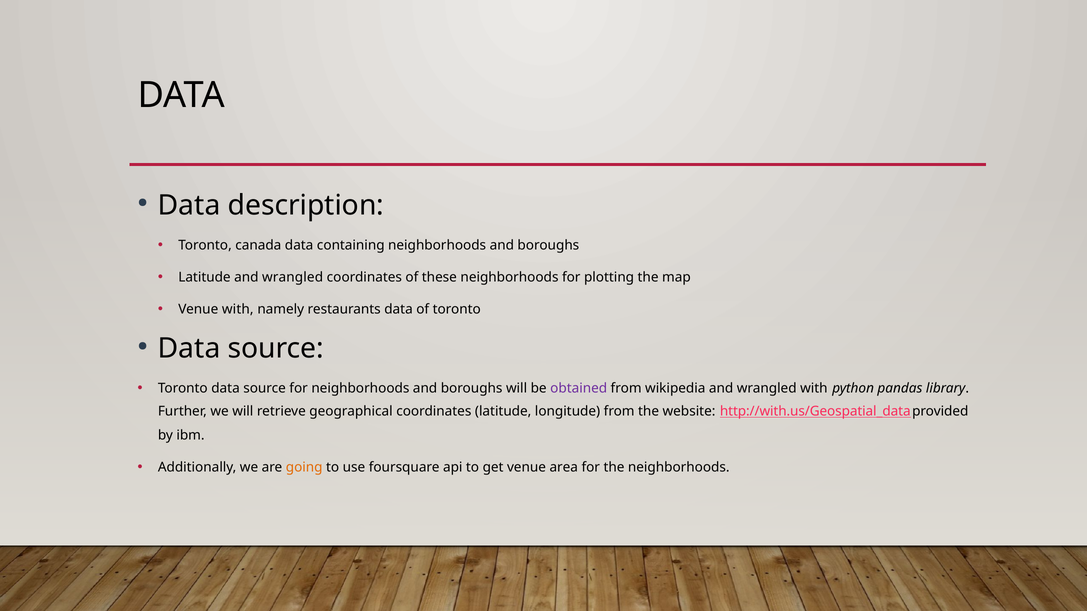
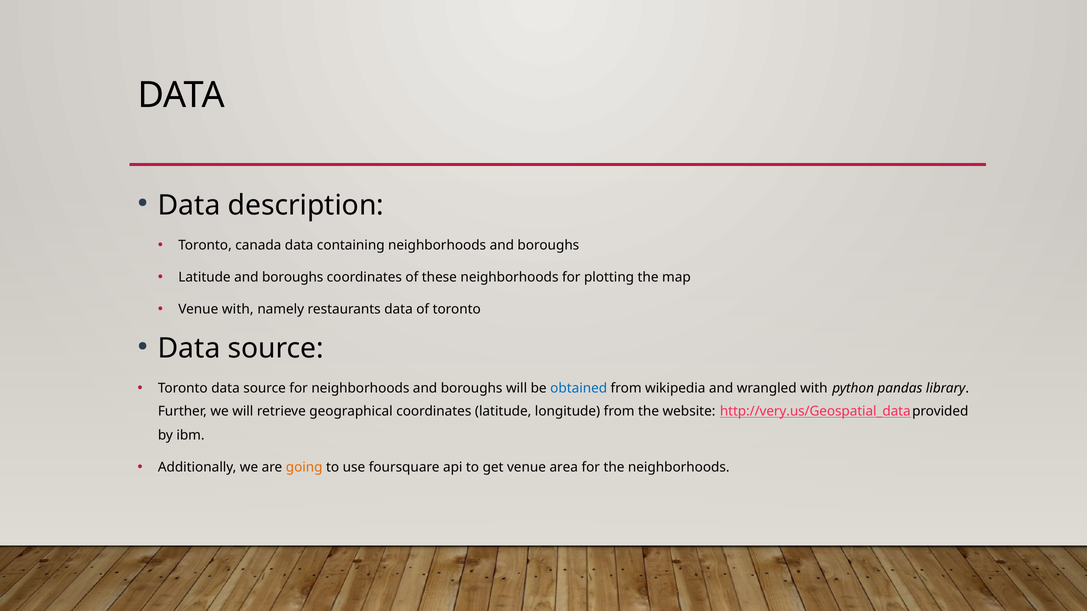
Latitude and wrangled: wrangled -> boroughs (293, 278)
obtained colour: purple -> blue (579, 389)
http://with.us/Geospatial_data: http://with.us/Geospatial_data -> http://very.us/Geospatial_data (815, 411)
